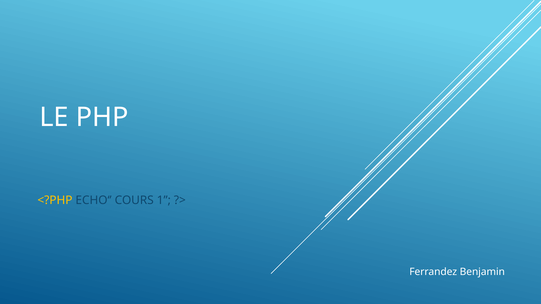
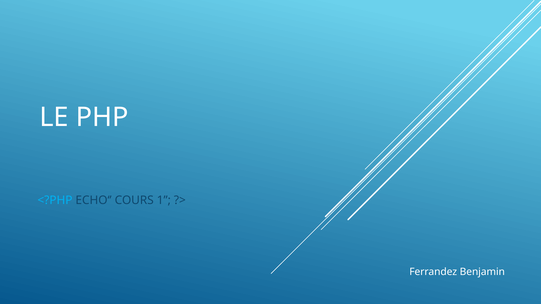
<?PHP colour: yellow -> light blue (55, 200)
